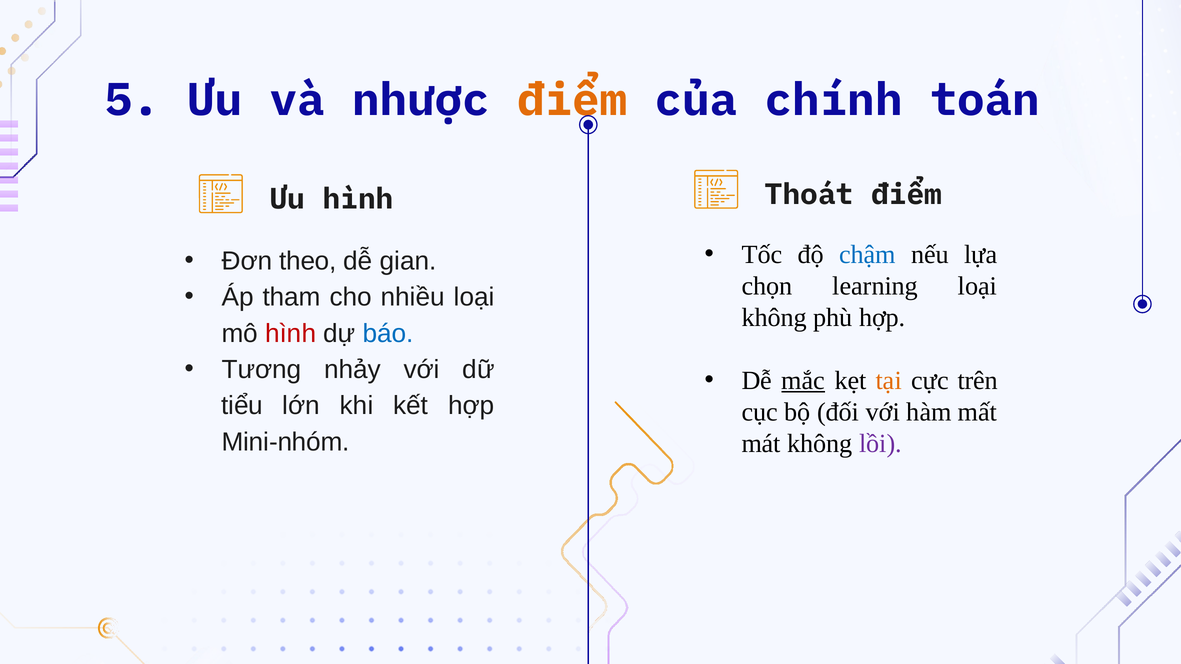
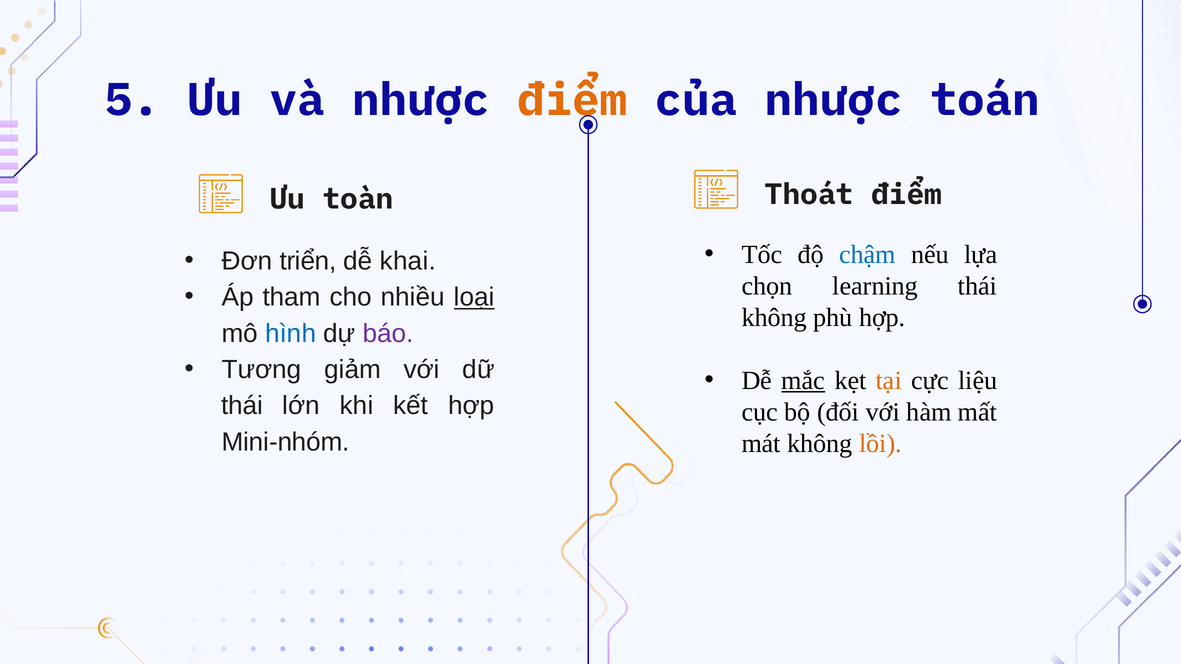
của chính: chính -> nhược (834, 100)
Ưu hình: hình -> toàn (358, 199)
theo: theo -> triển (308, 261)
gian: gian -> khai (408, 261)
learning loại: loại -> thái (977, 286)
loại underline: none -> present (474, 297)
hình colour: red -> blue (291, 334)
báo colour: blue -> purple (388, 334)
nhảy: nhảy -> giảm (353, 370)
trên: trên -> liệu (978, 381)
tiểu: tiểu -> thái (242, 406)
lồi colour: purple -> orange (881, 444)
